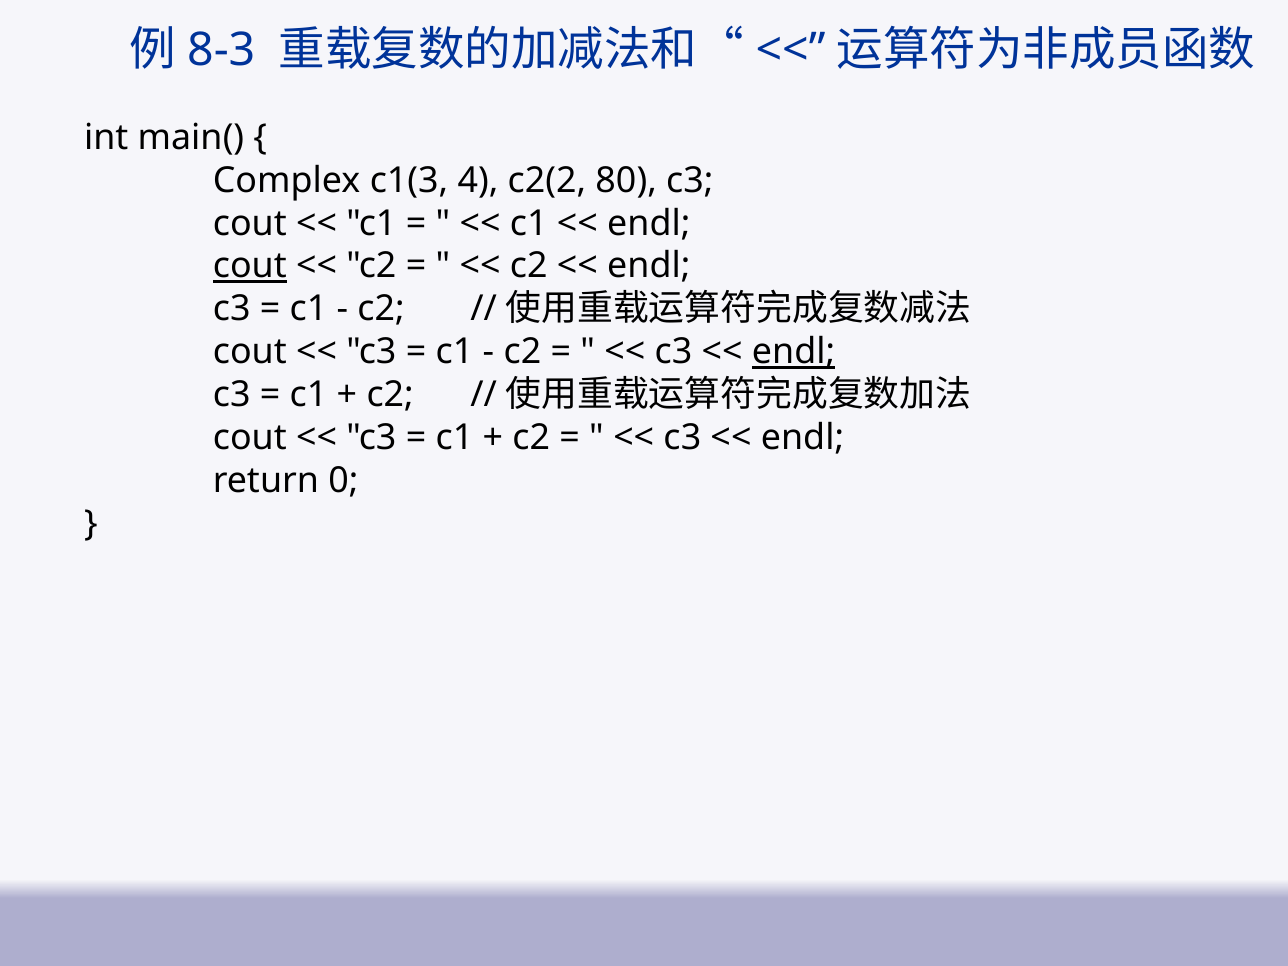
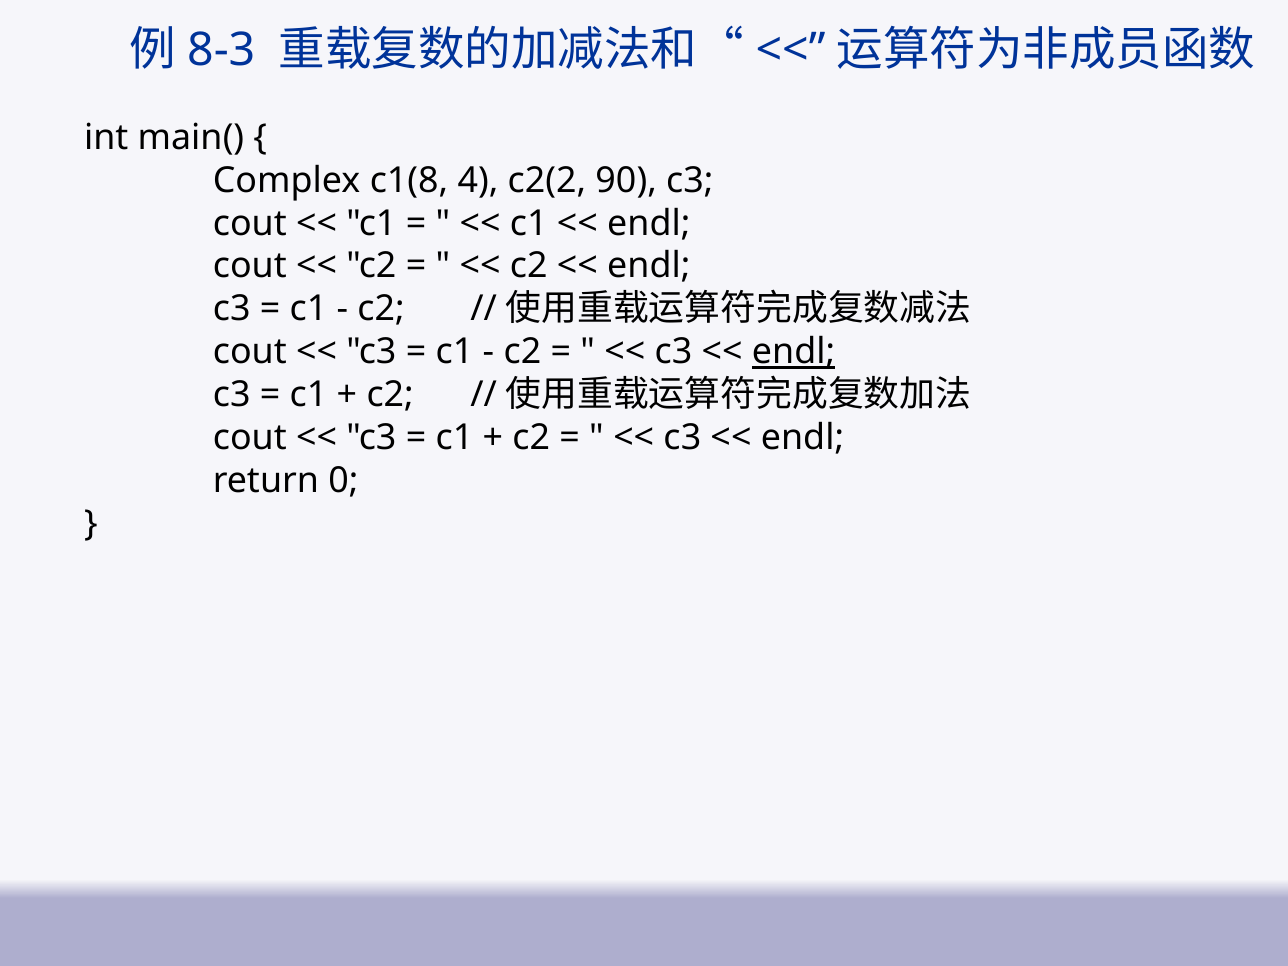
c1(3: c1(3 -> c1(8 (409, 180)
80: 80 -> 90 (626, 180)
cout underline: present -> none (250, 266)
